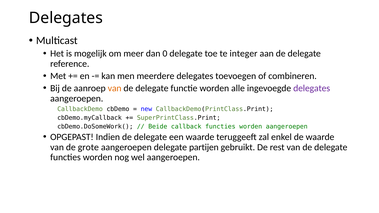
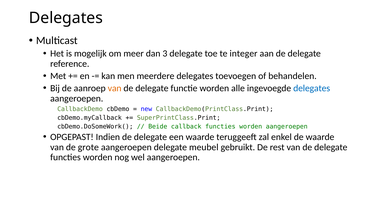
0: 0 -> 3 (165, 54)
combineren: combineren -> behandelen (293, 76)
delegates colour: purple -> blue (312, 88)
partijen: partijen -> meubel (204, 147)
